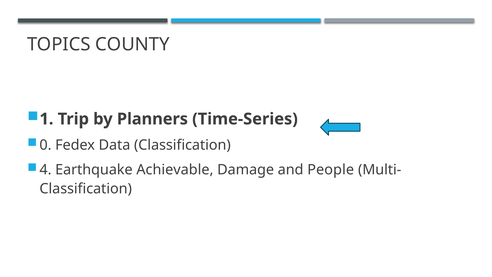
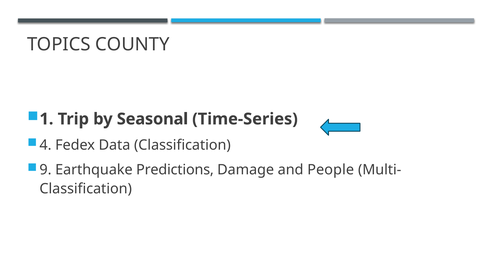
Planners: Planners -> Seasonal (152, 119)
0: 0 -> 4 (46, 145)
4: 4 -> 9 (46, 170)
Achievable: Achievable -> Predictions (175, 170)
